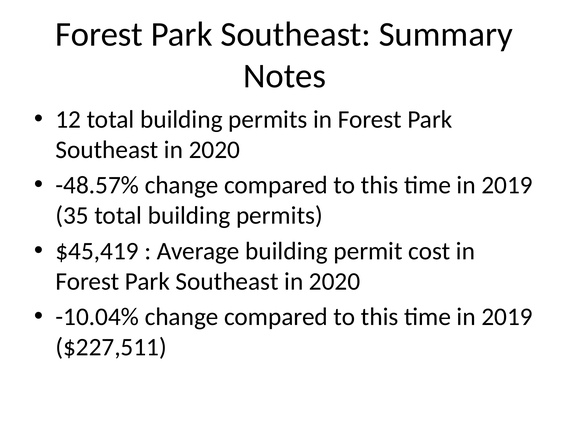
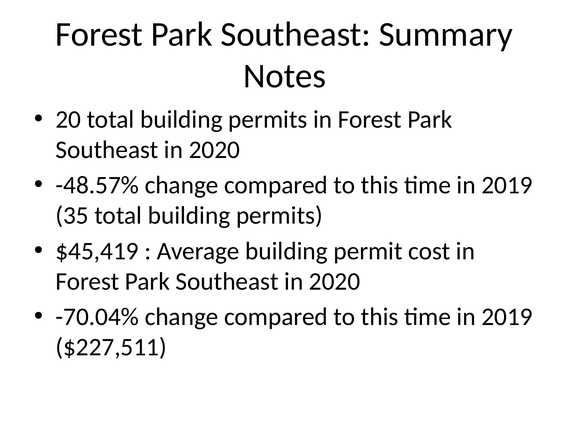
12: 12 -> 20 (68, 119)
-10.04%: -10.04% -> -70.04% (97, 317)
